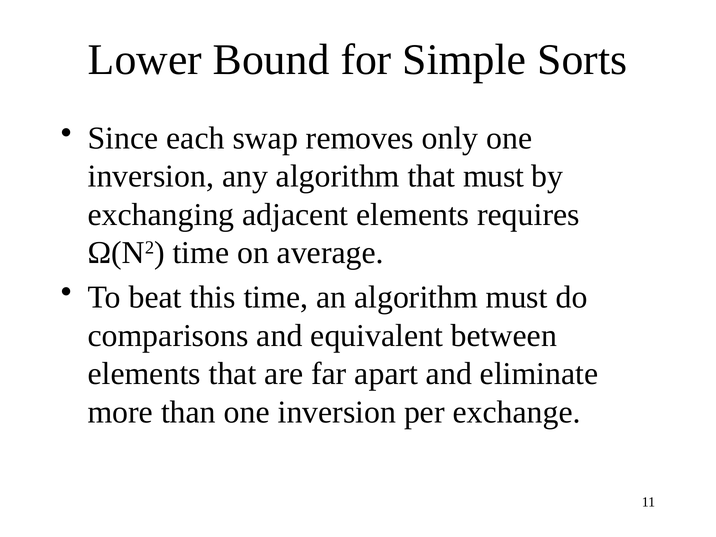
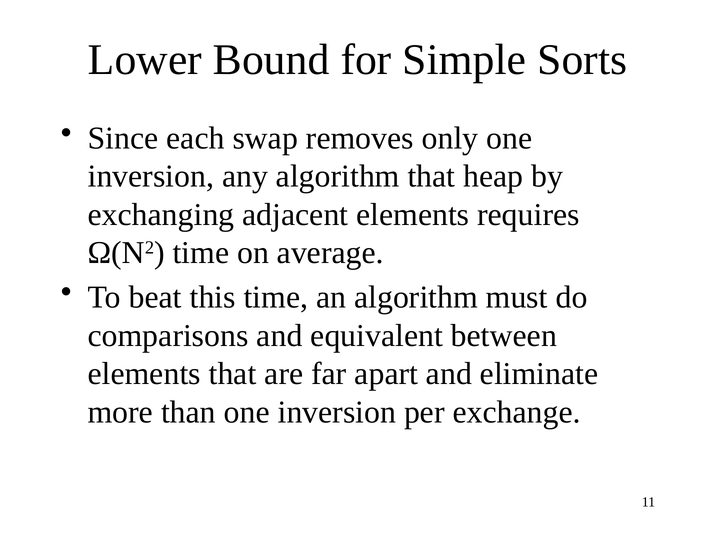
that must: must -> heap (493, 176)
